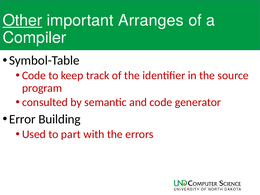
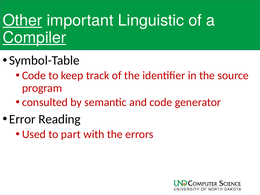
Arranges: Arranges -> Linguistic (151, 21)
Compiler underline: none -> present (34, 38)
Building: Building -> Reading (60, 119)
